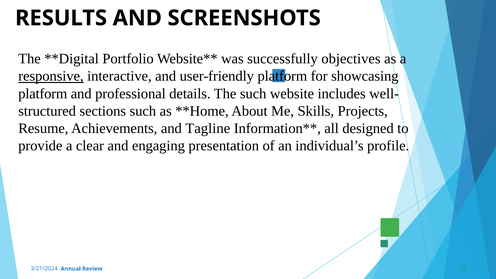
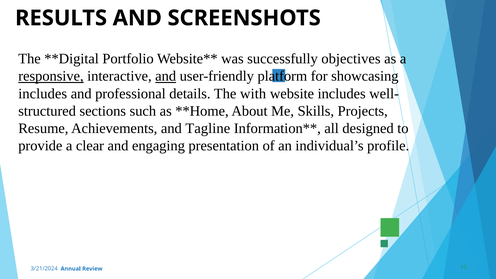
and underline: none -> present (166, 76)
platform: platform -> includes (43, 94)
The such: such -> with (253, 94)
